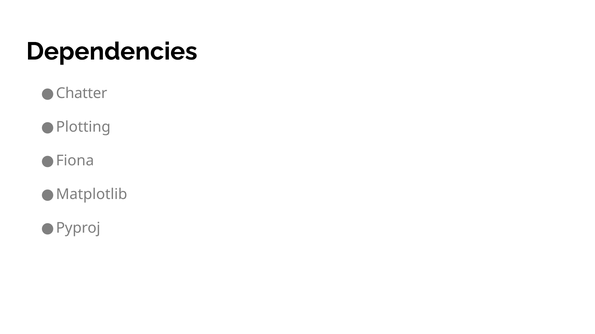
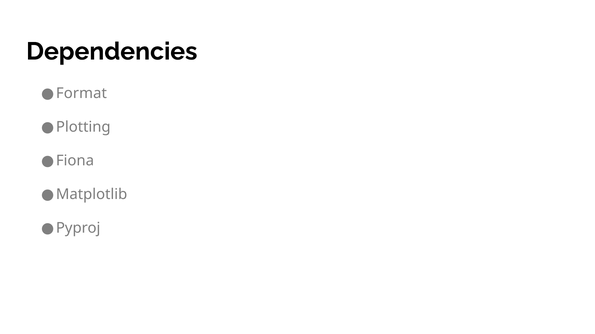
Chatter: Chatter -> Format (81, 94)
